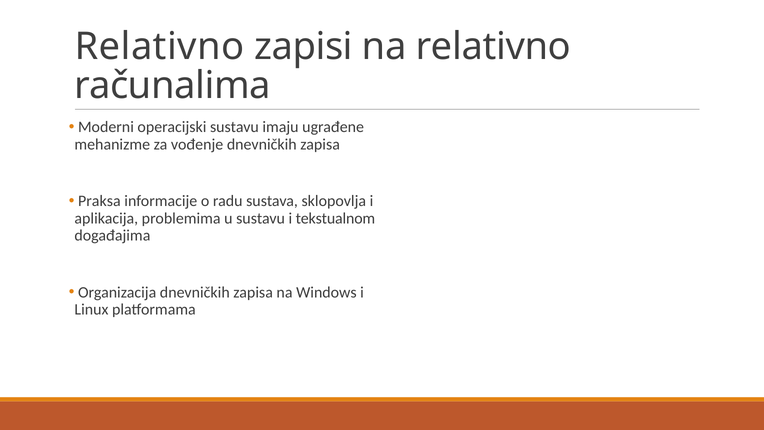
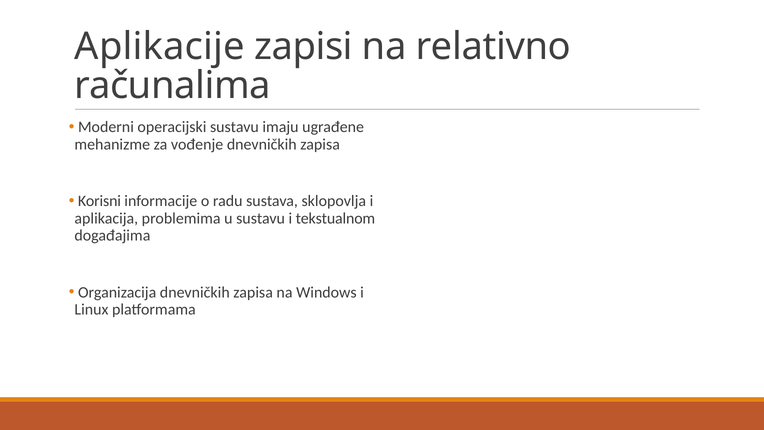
Relativno: Relativno -> Aplikacije (160, 47)
Praksa: Praksa -> Korisni (99, 201)
